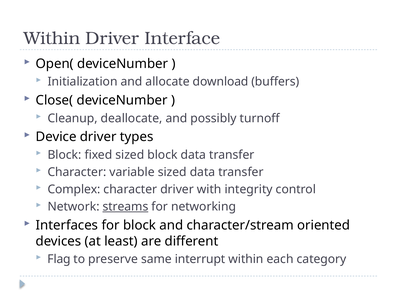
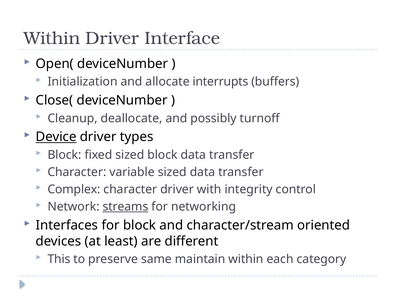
download: download -> interrupts (221, 82)
Device underline: none -> present (56, 137)
Flag: Flag -> This (59, 259)
interrupt: interrupt -> maintain (200, 259)
